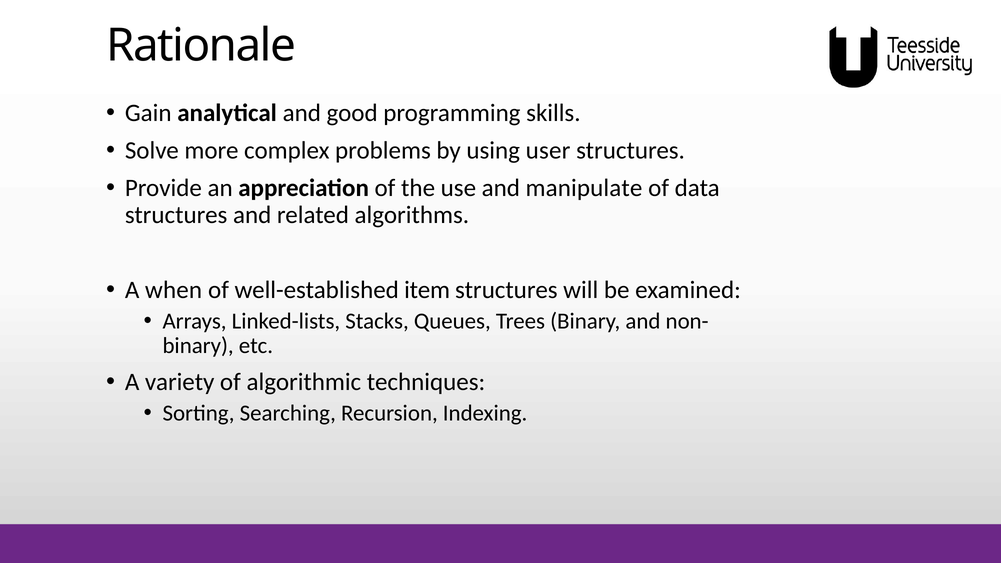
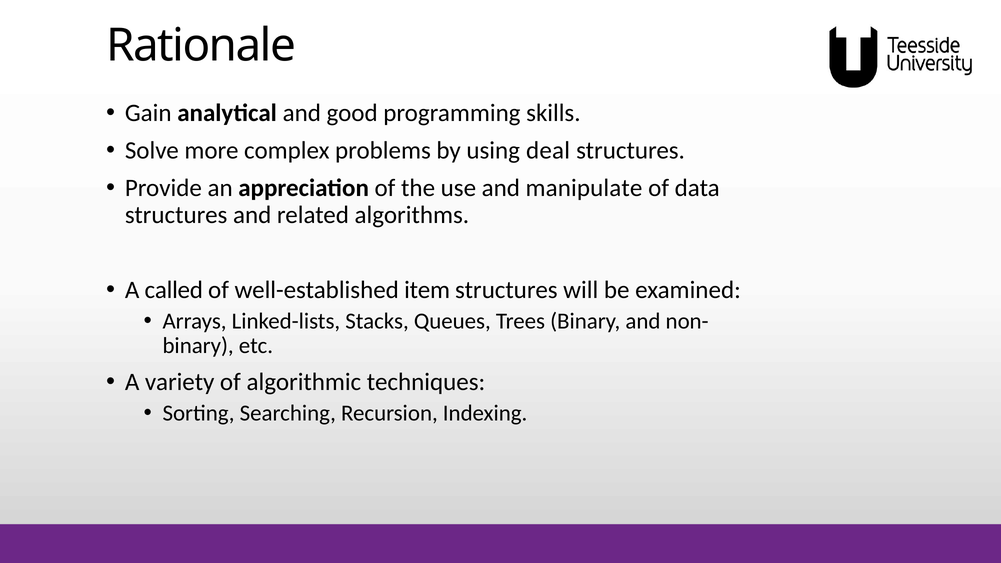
user: user -> deal (548, 151)
when: when -> called (174, 290)
